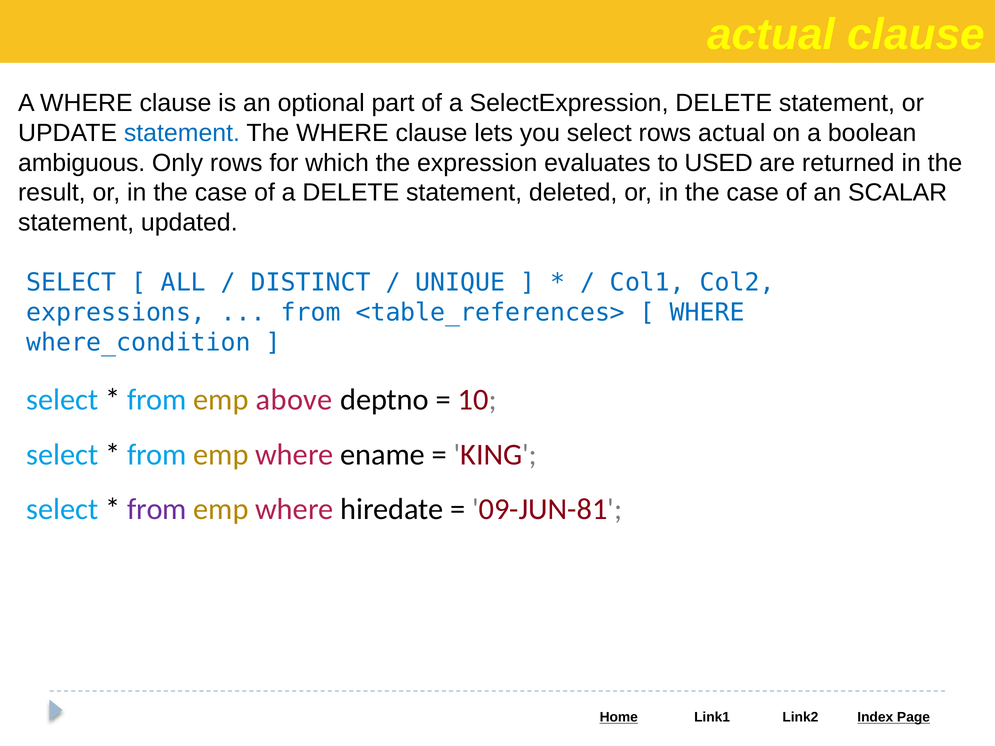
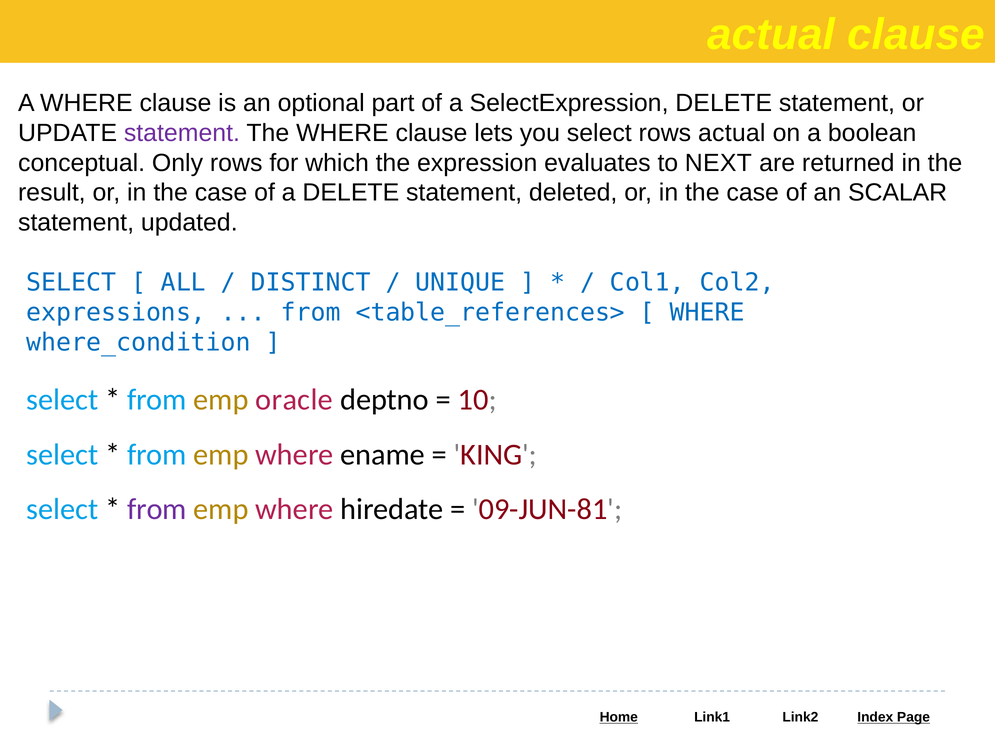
statement colour: blue -> purple (182, 133)
ambiguous: ambiguous -> conceptual (82, 163)
USED: USED -> NEXT (718, 163)
above: above -> oracle (294, 400)
